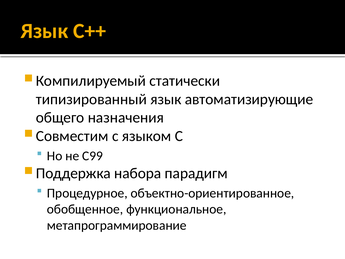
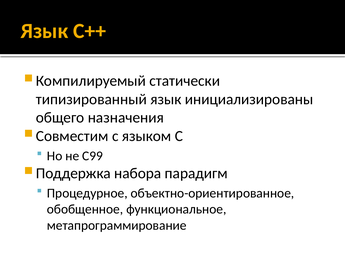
автоматизирующие: автоматизирующие -> инициализированы (249, 99)
